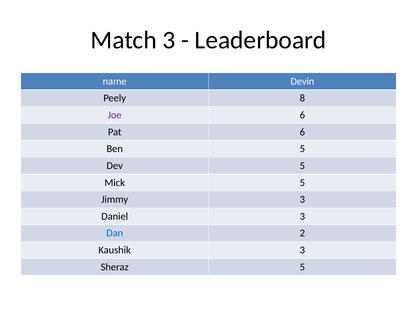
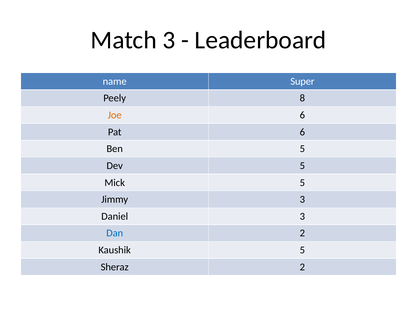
Devin: Devin -> Super (302, 82)
Joe colour: purple -> orange (115, 115)
Kaushik 3: 3 -> 5 (302, 251)
Sheraz 5: 5 -> 2 (302, 268)
